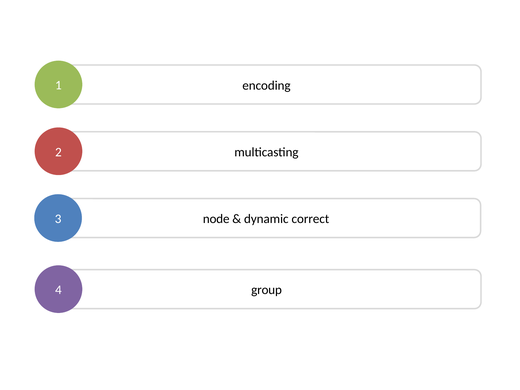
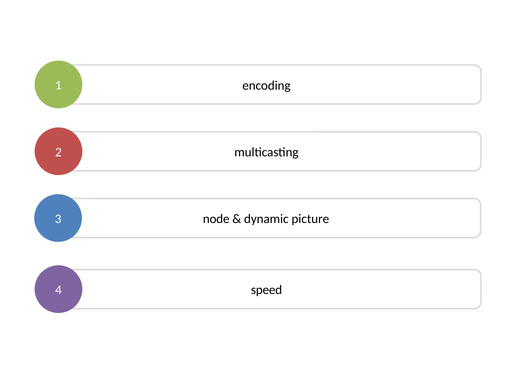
correct: correct -> picture (310, 219)
group: group -> speed (267, 290)
